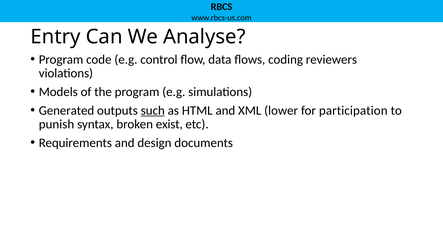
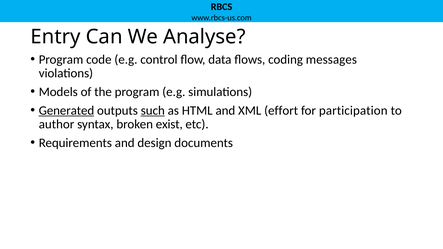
reviewers: reviewers -> messages (331, 59)
Generated underline: none -> present (66, 111)
lower: lower -> effort (281, 111)
punish: punish -> author (57, 124)
